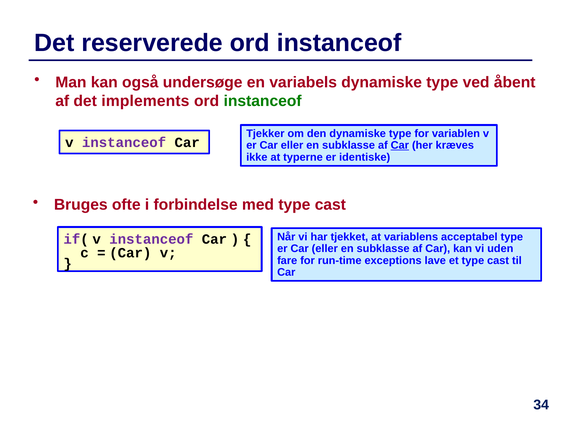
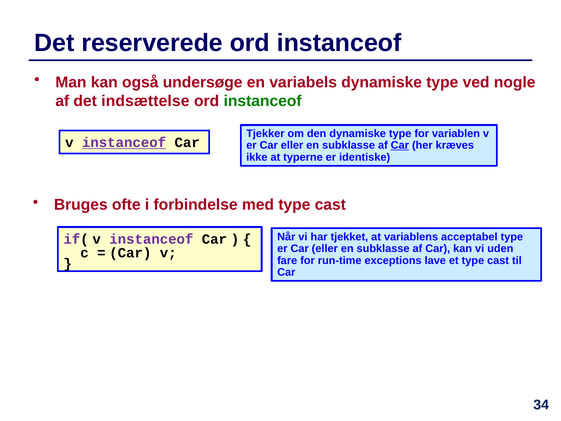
åbent: åbent -> nogle (515, 82)
implements: implements -> indsættelse (145, 101)
instanceof underline: none -> present (124, 143)
